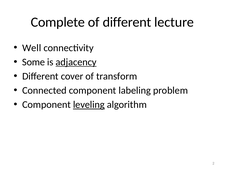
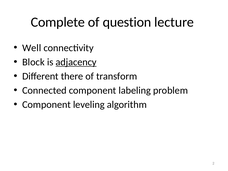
of different: different -> question (127, 22)
Some: Some -> Block (33, 62)
cover: cover -> there (72, 76)
leveling underline: present -> none (89, 105)
